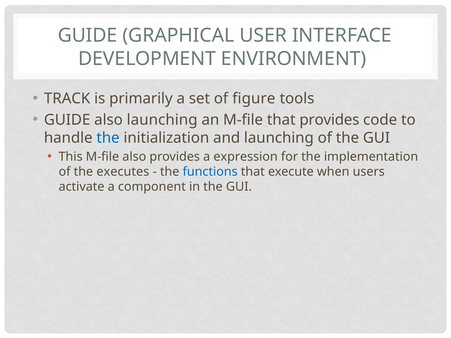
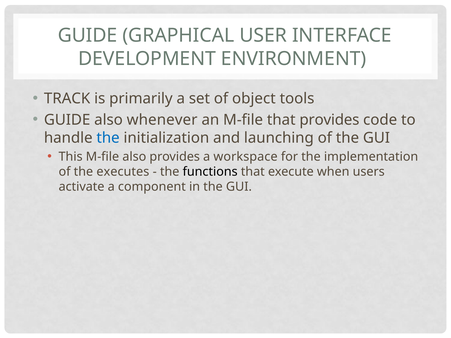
figure: figure -> object (254, 99)
also launching: launching -> whenever (162, 120)
expression: expression -> workspace (246, 157)
functions colour: blue -> black (210, 172)
